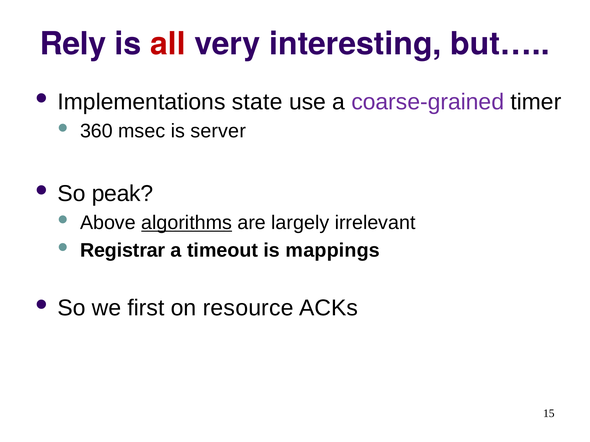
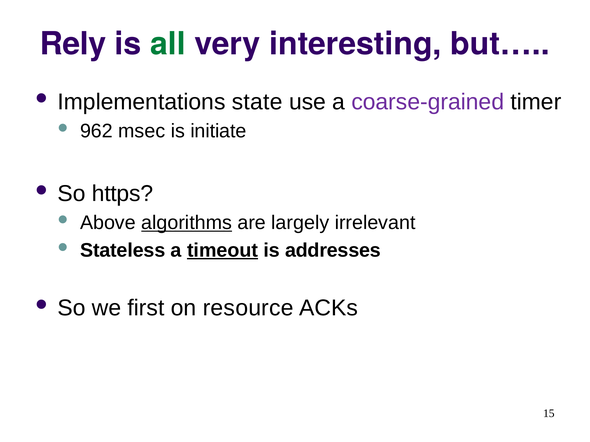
all colour: red -> green (168, 44)
360: 360 -> 962 (96, 131)
server: server -> initiate (218, 131)
peak: peak -> https (122, 194)
Registrar: Registrar -> Stateless (123, 251)
timeout underline: none -> present (223, 251)
mappings: mappings -> addresses (333, 251)
